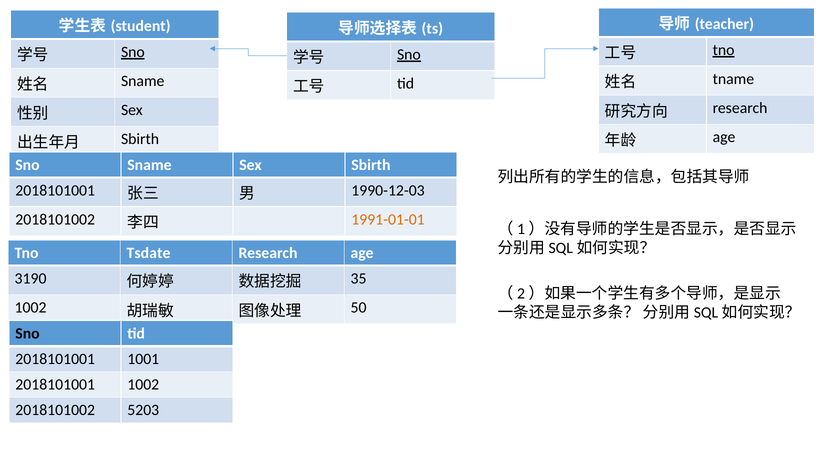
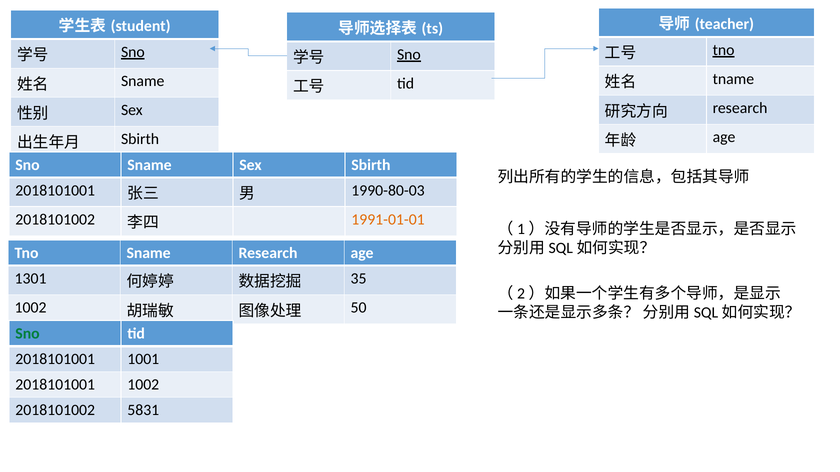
1990-12-03: 1990-12-03 -> 1990-80-03 (388, 191)
Tno Tsdate: Tsdate -> Sname (149, 253)
3190: 3190 -> 1301 (31, 279)
Sno colour: black -> green (28, 334)
5203: 5203 -> 5831 (143, 411)
